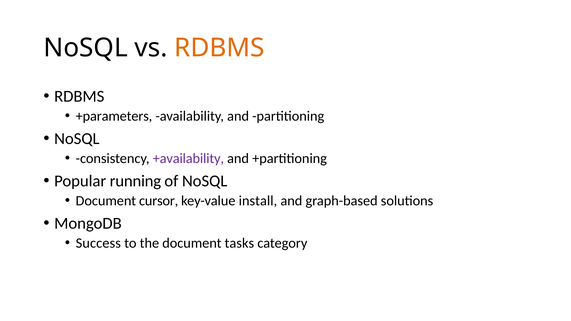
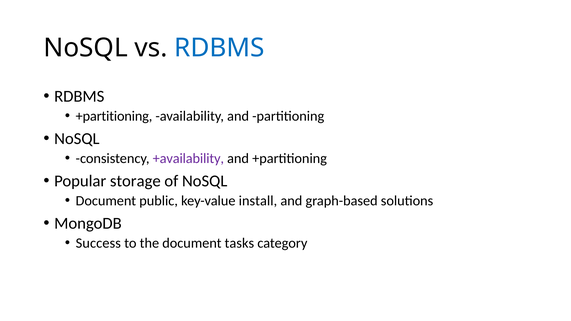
RDBMS colour: orange -> blue (219, 48)
+parameters: +parameters -> +partitioning (114, 116)
running: running -> storage (135, 181)
cursor: cursor -> public (159, 201)
